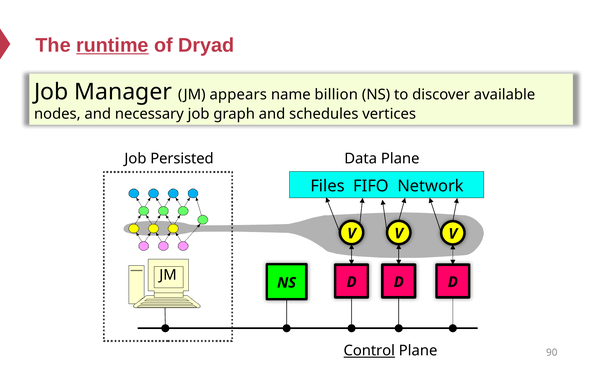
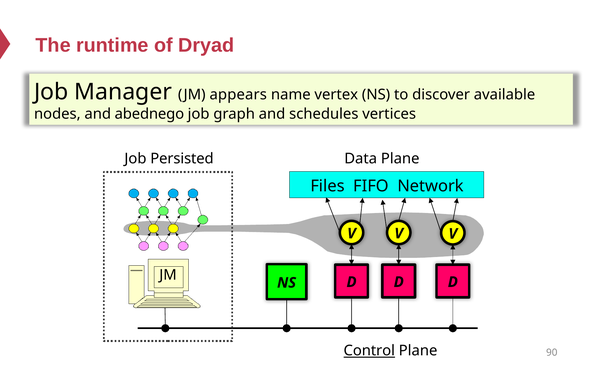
runtime underline: present -> none (112, 45)
billion: billion -> vertex (336, 95)
necessary: necessary -> abednego (149, 114)
